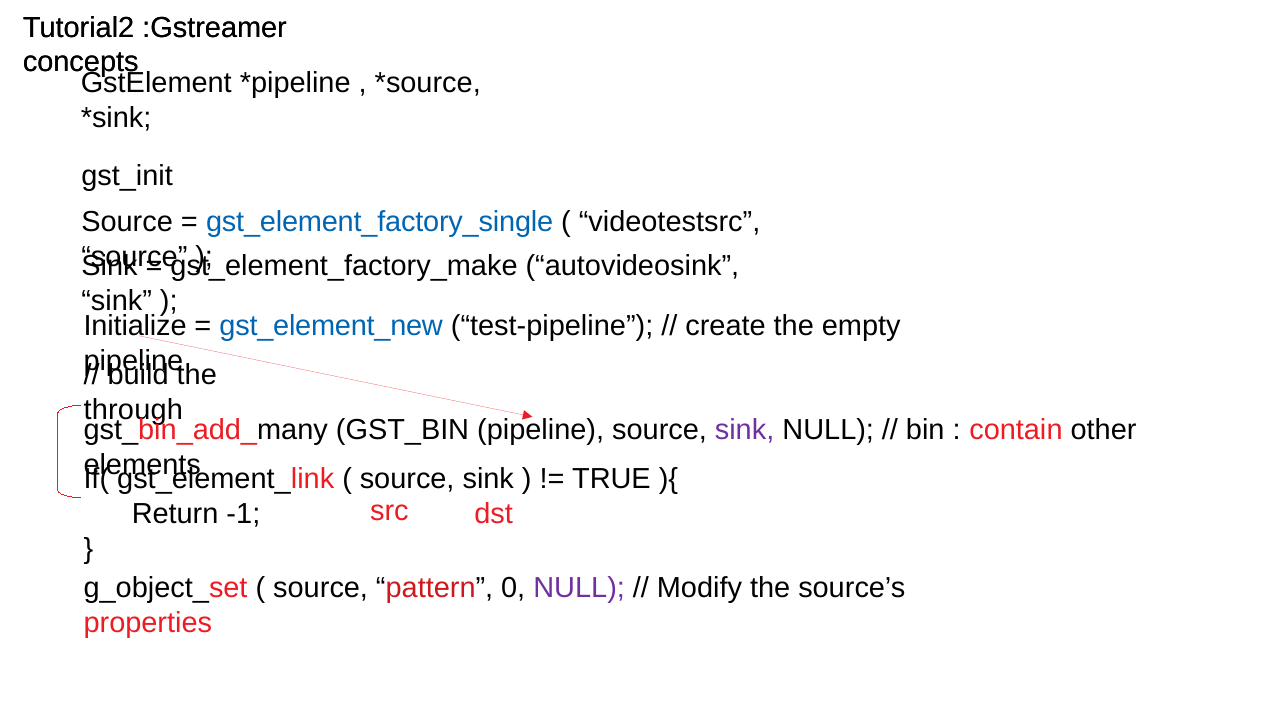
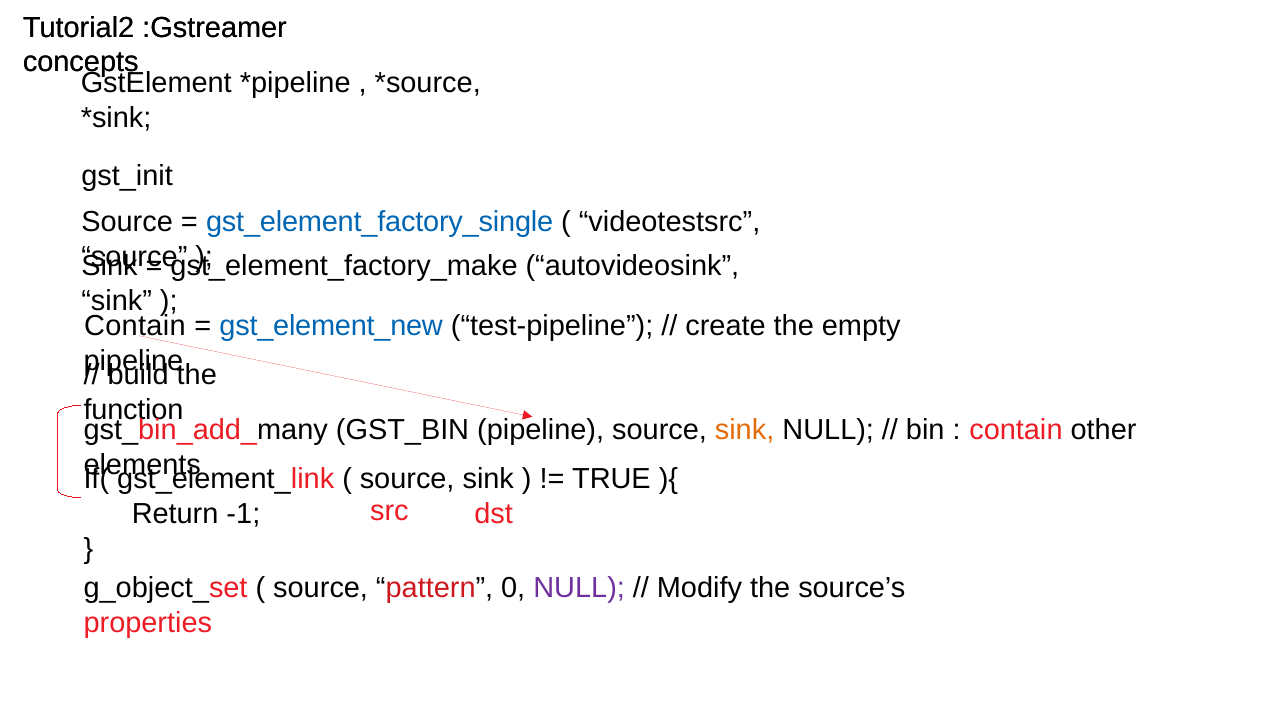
Initialize: Initialize -> Contain (135, 326)
through: through -> function (134, 409)
sink colour: purple -> orange (745, 430)
